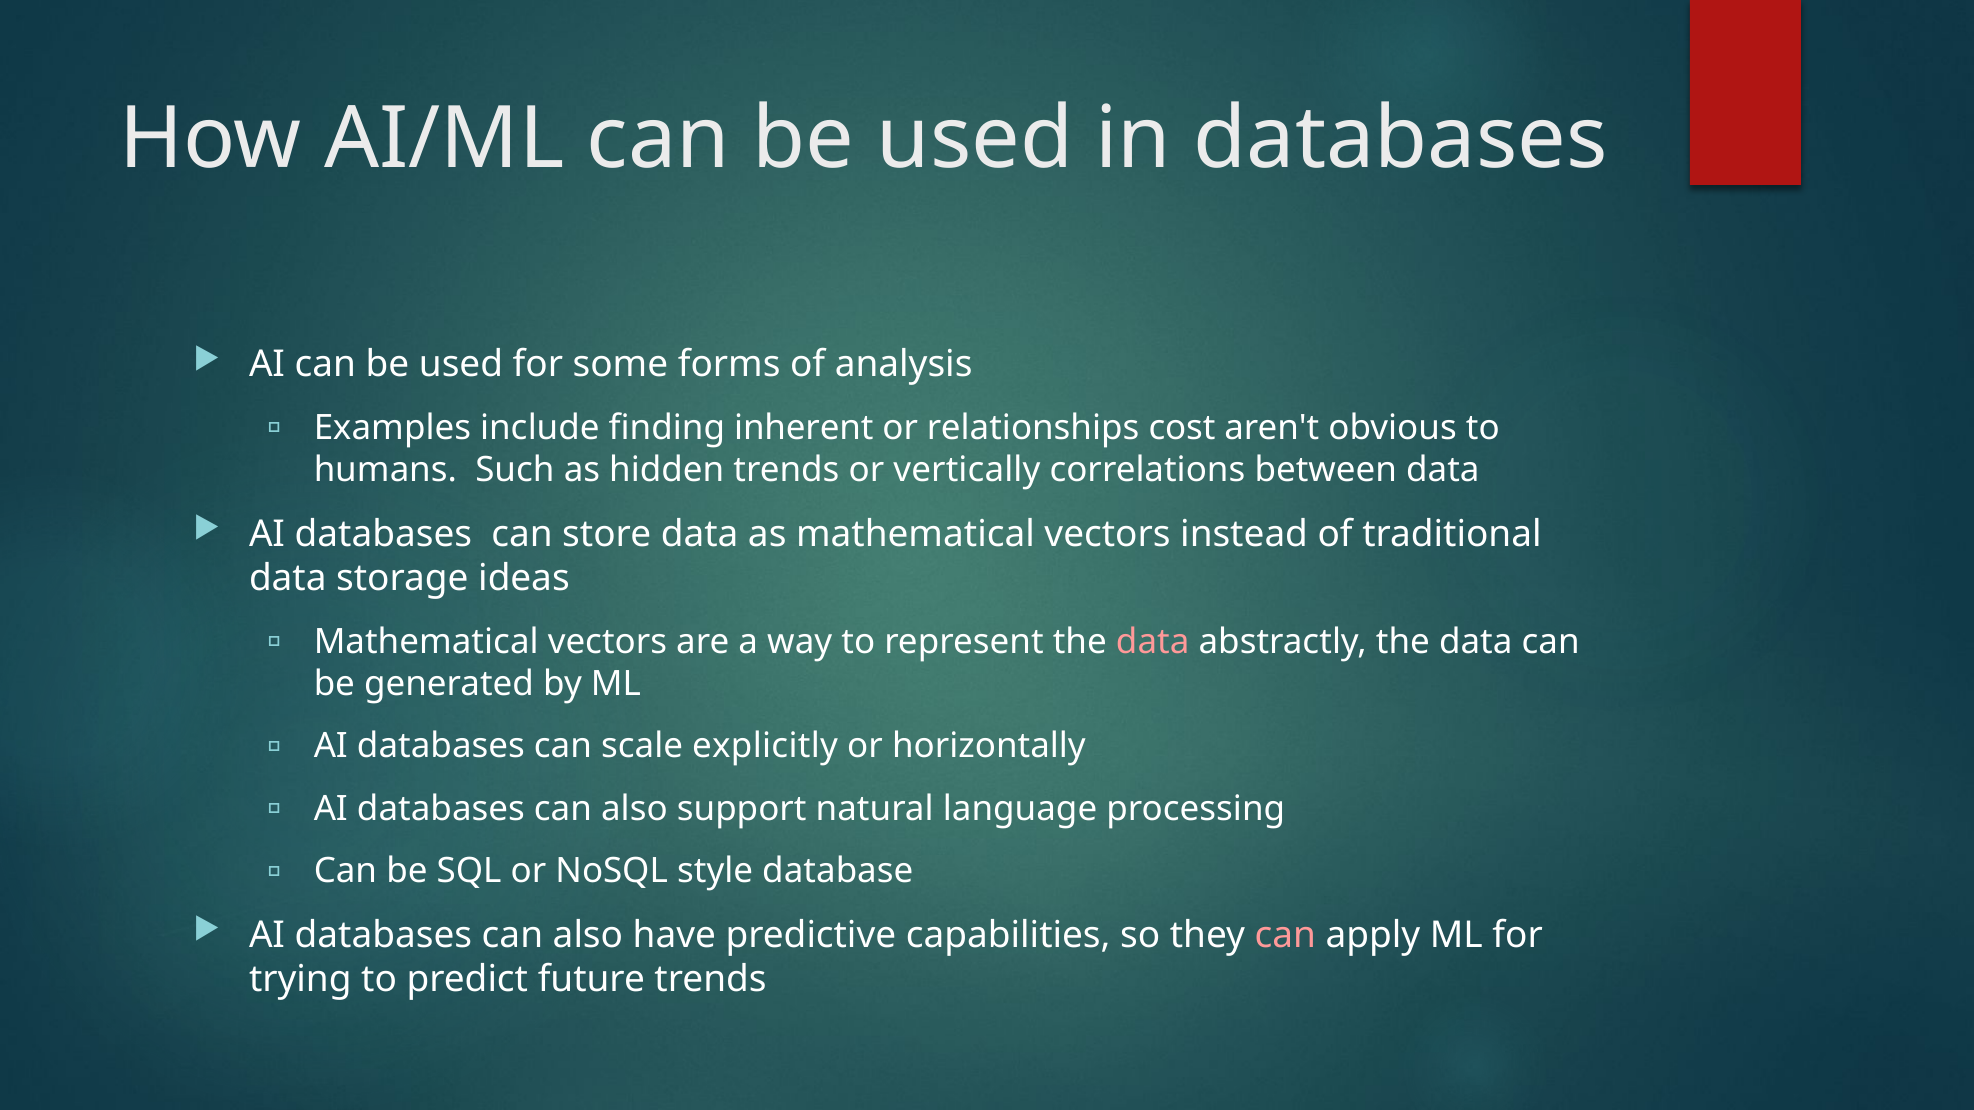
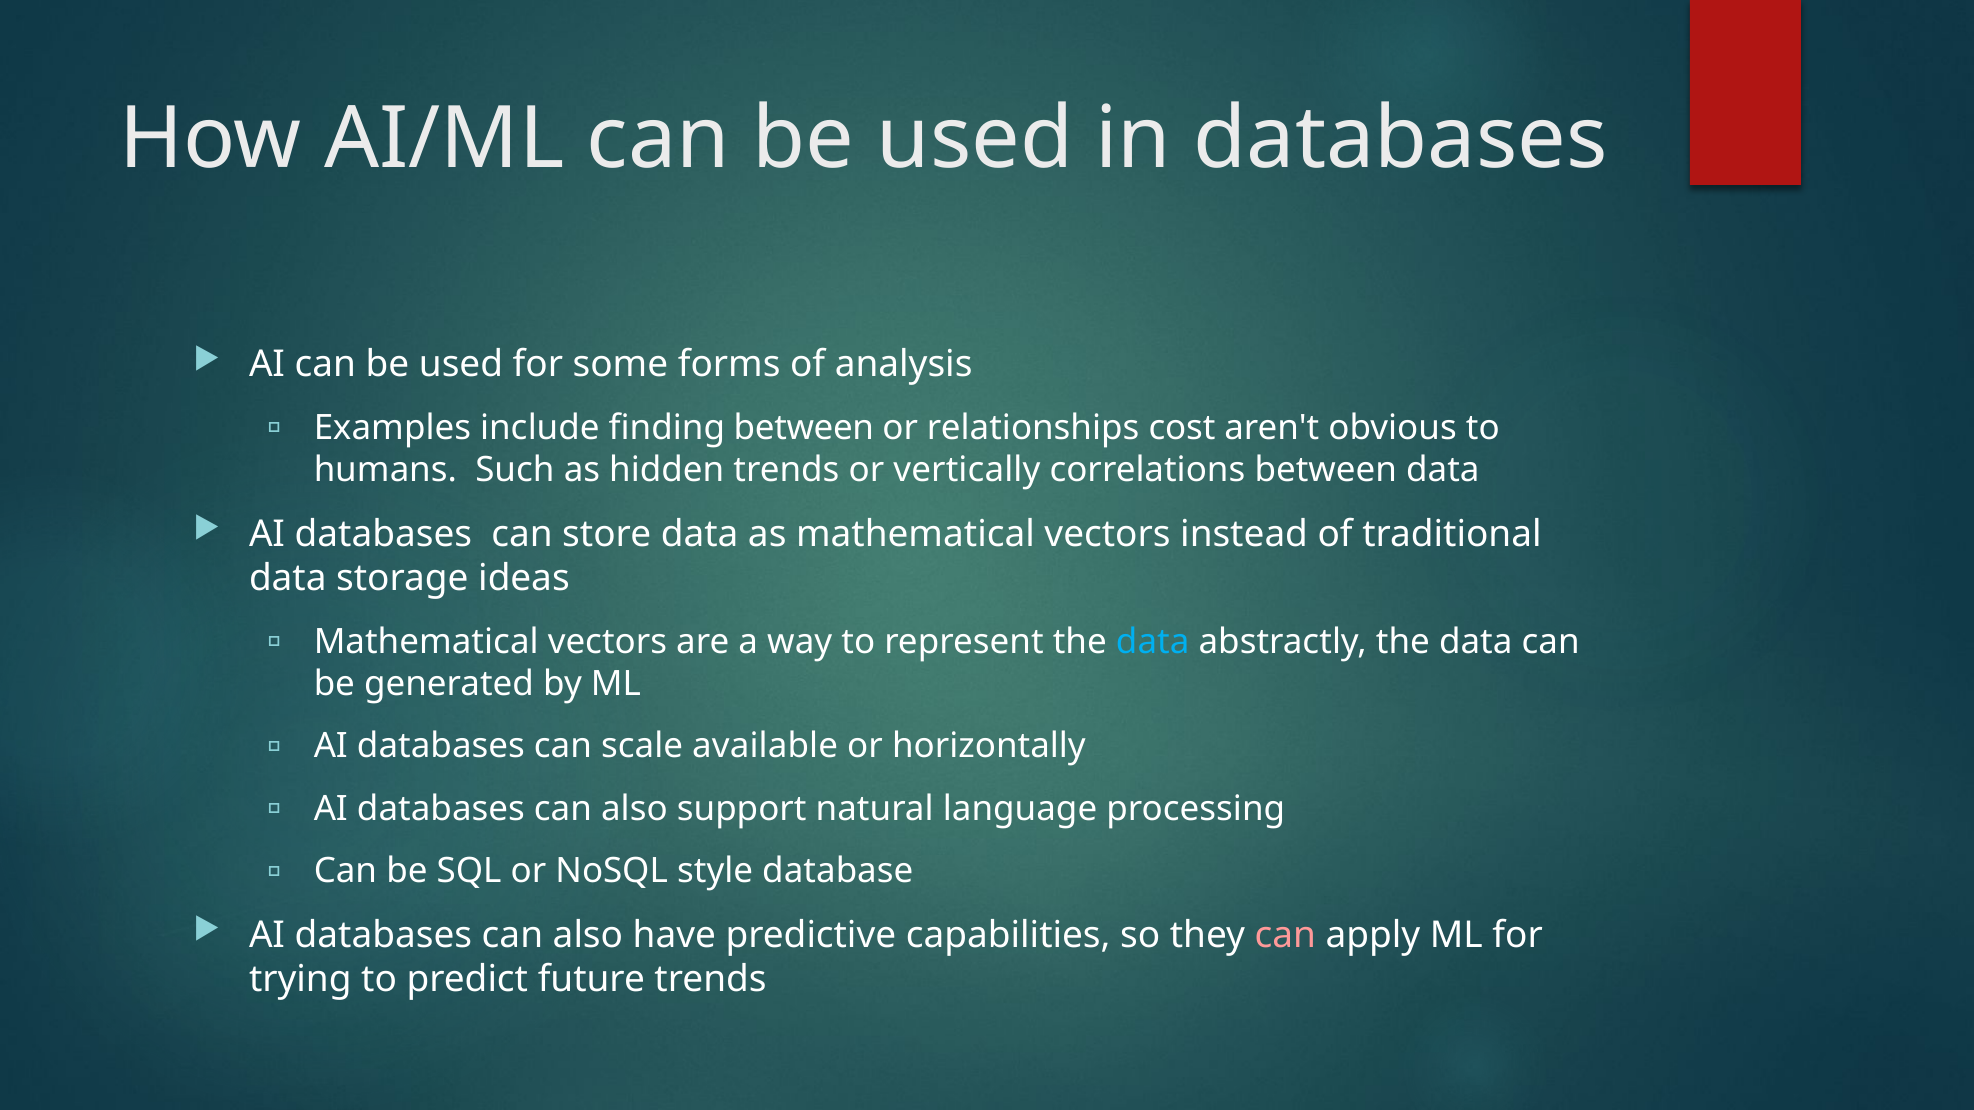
finding inherent: inherent -> between (804, 428)
data colour: pink -> light blue (1153, 642)
explicitly: explicitly -> available (765, 747)
